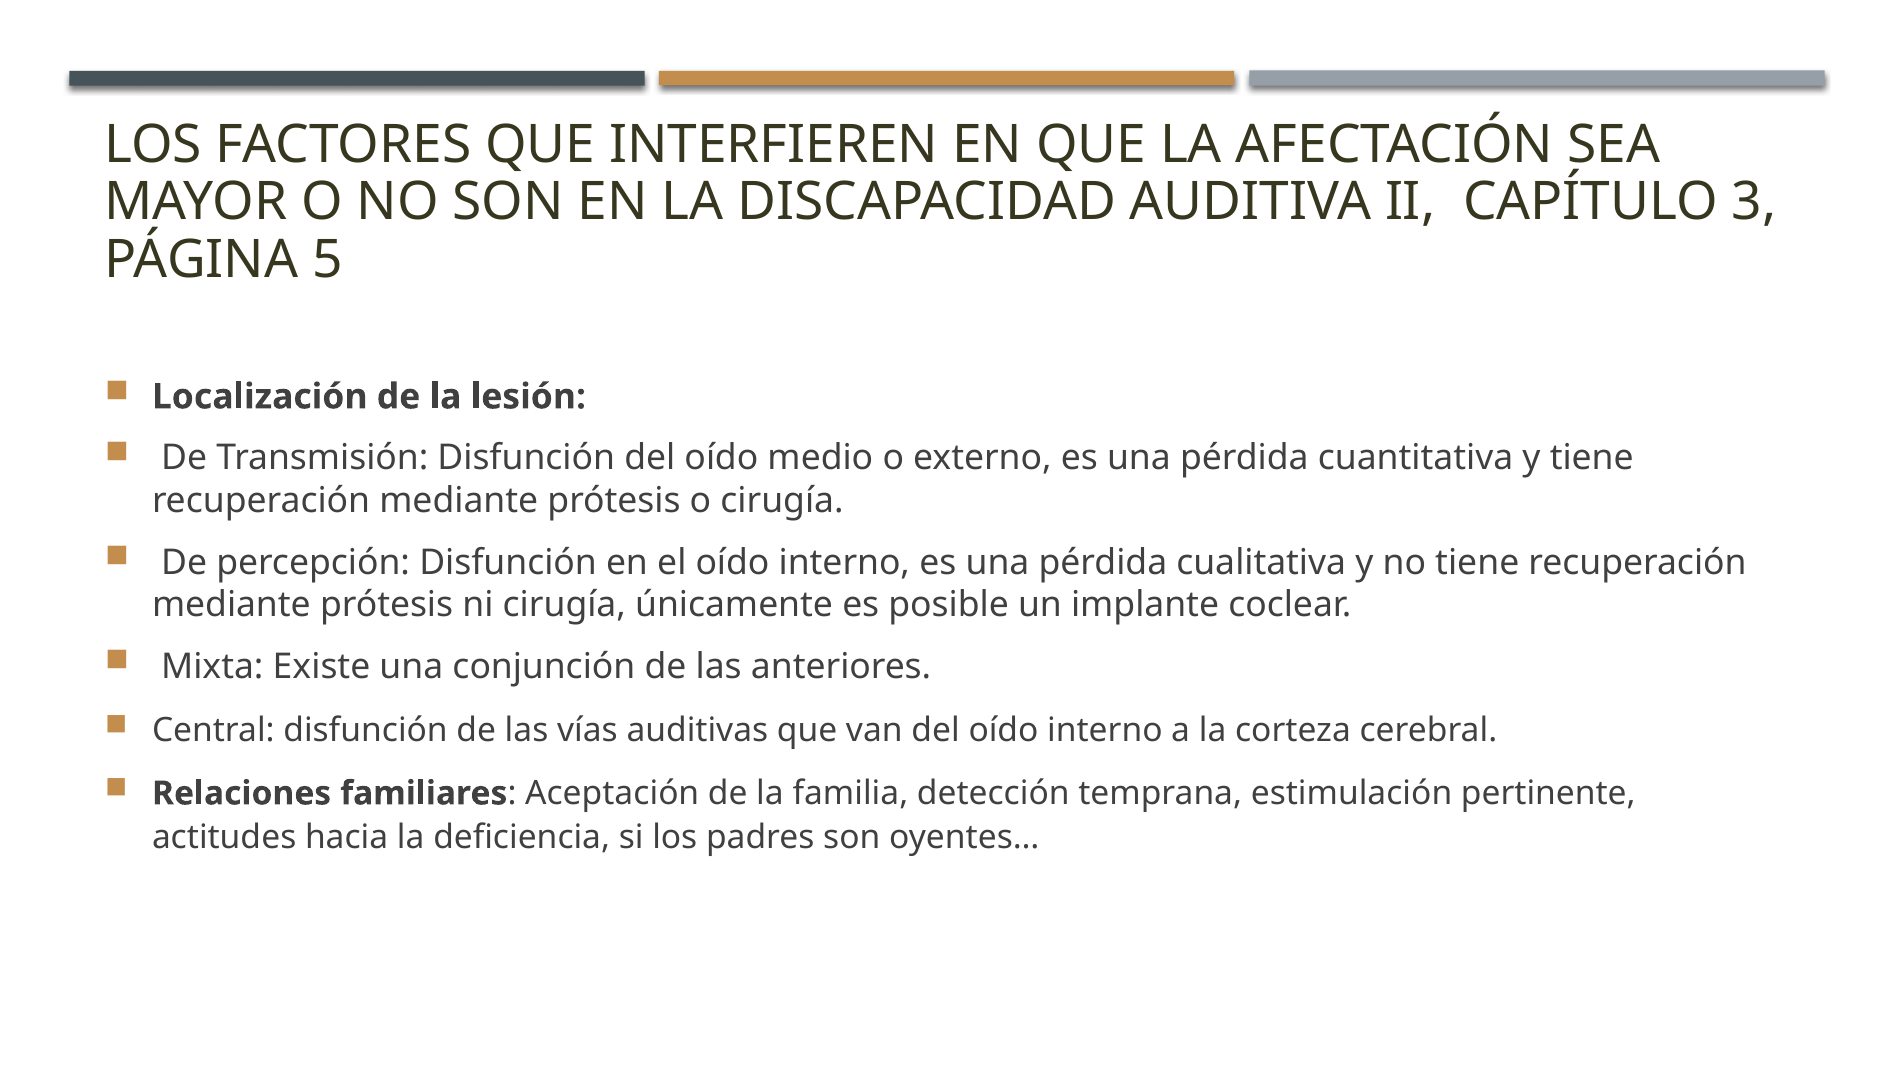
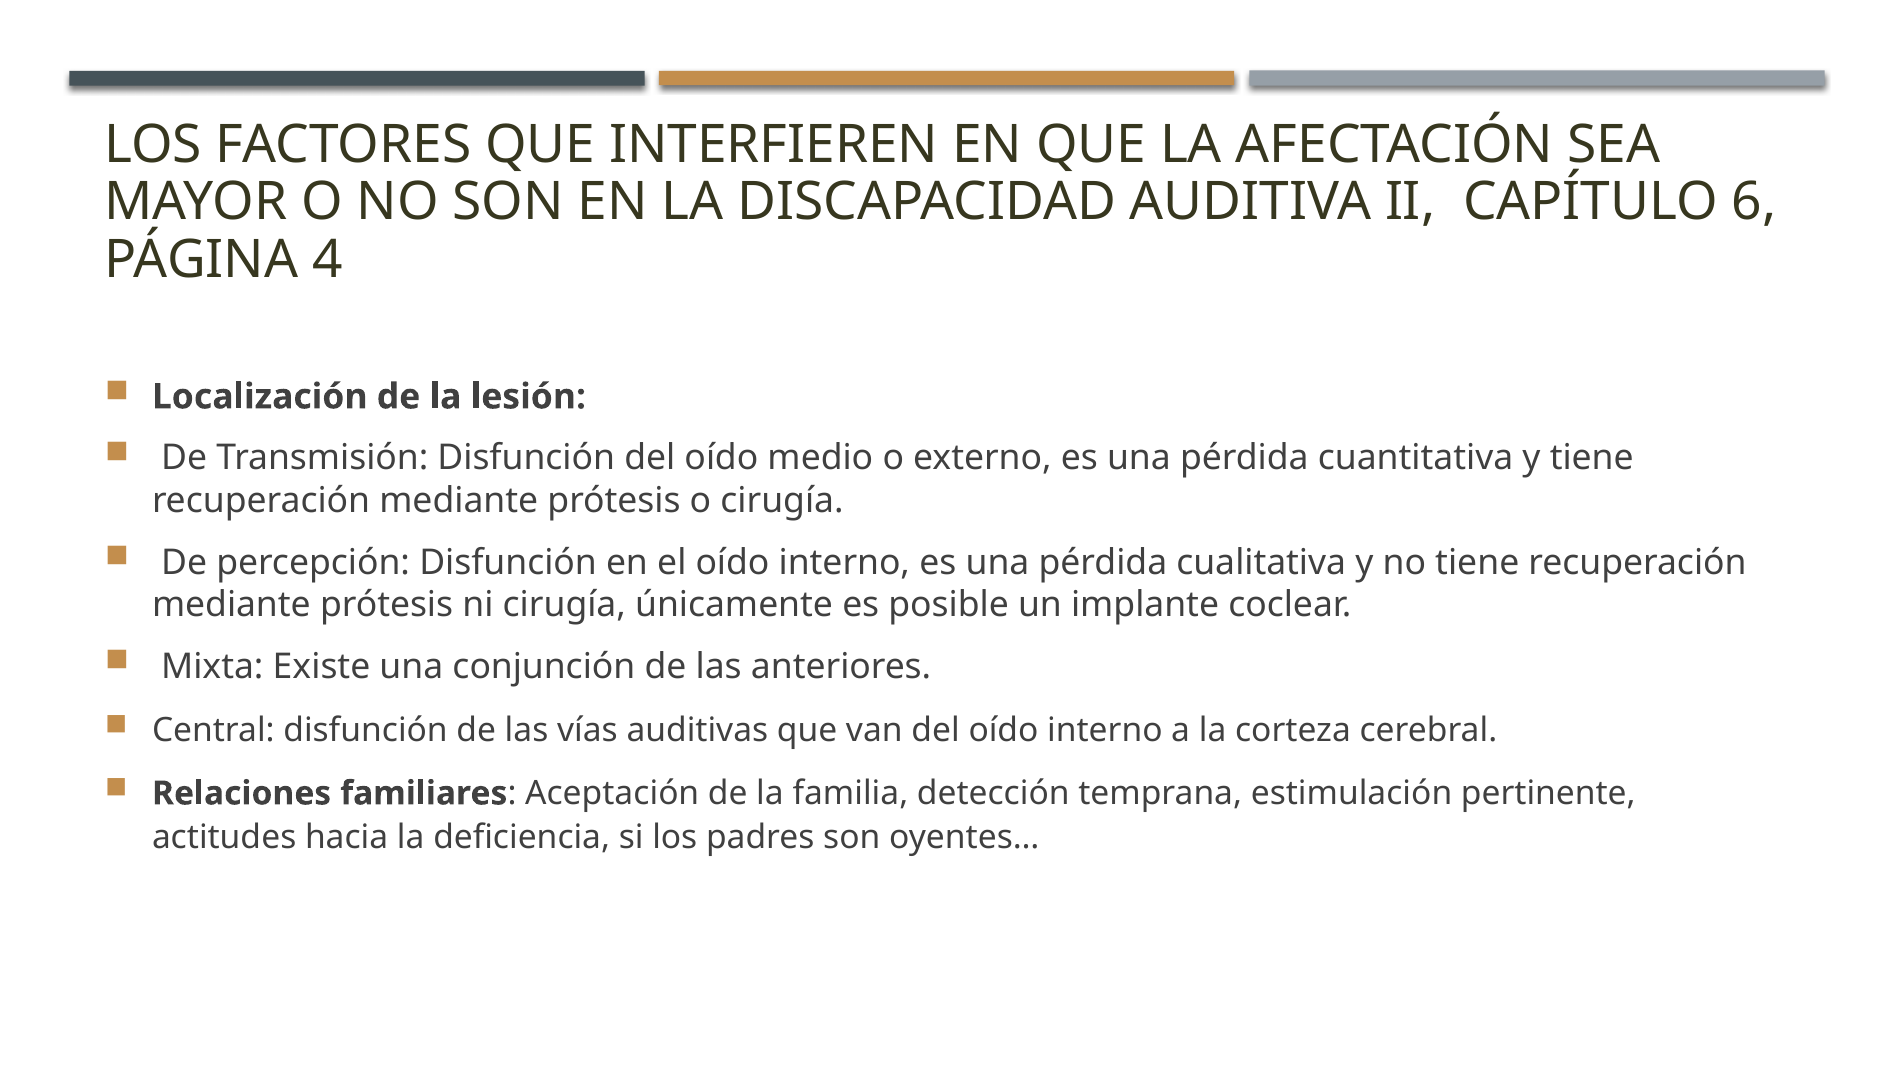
3: 3 -> 6 (1754, 202)
5: 5 -> 4 (327, 260)
